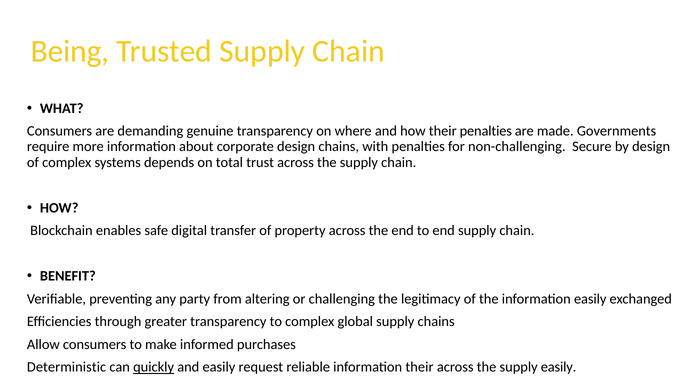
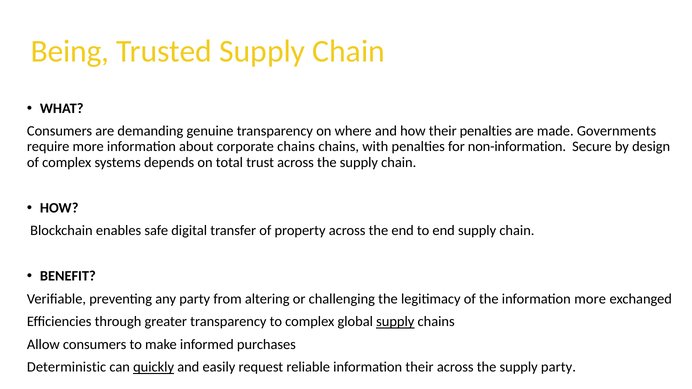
corporate design: design -> chains (296, 147)
non-challenging: non-challenging -> non-information (517, 147)
information easily: easily -> more (590, 299)
supply underline: none -> present (395, 322)
supply easily: easily -> party (558, 368)
